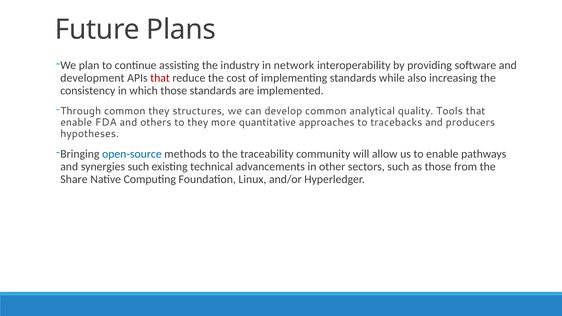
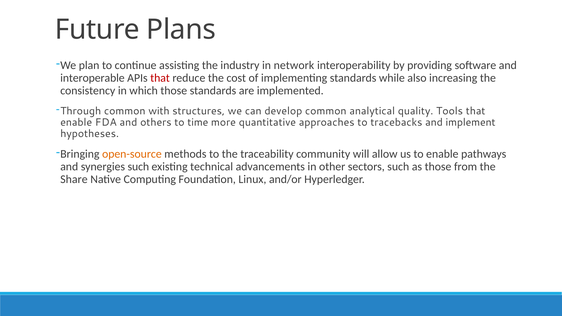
development: development -> interoperable (92, 78)
common they: they -> with (159, 111)
to they: they -> time (198, 122)
producers: producers -> implement (471, 122)
open-source colour: blue -> orange (132, 154)
